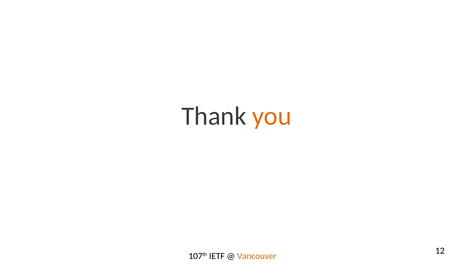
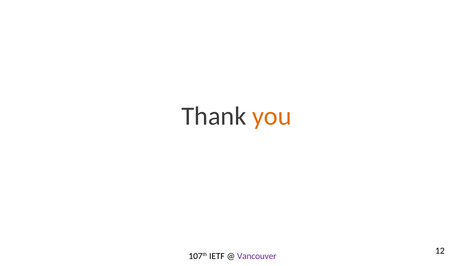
Vancouver colour: orange -> purple (257, 256)
